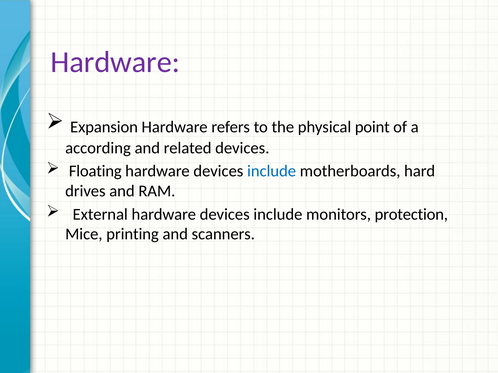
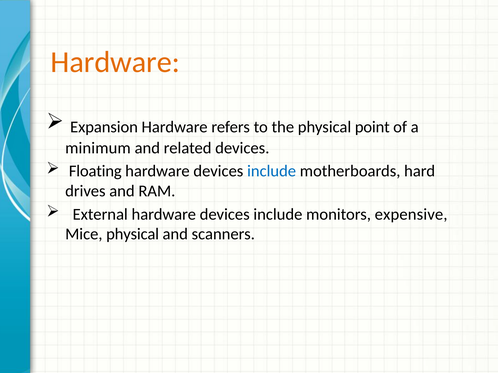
Hardware colour: purple -> orange (115, 62)
according: according -> minimum (98, 148)
protection: protection -> expensive (411, 214)
Mice printing: printing -> physical (133, 234)
